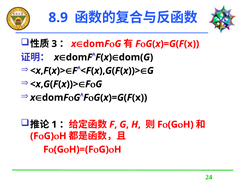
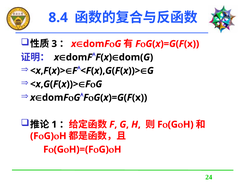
8.9: 8.9 -> 8.4 (58, 18)
